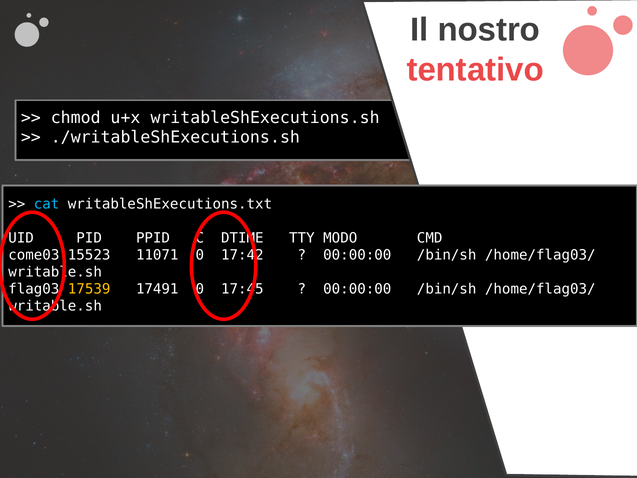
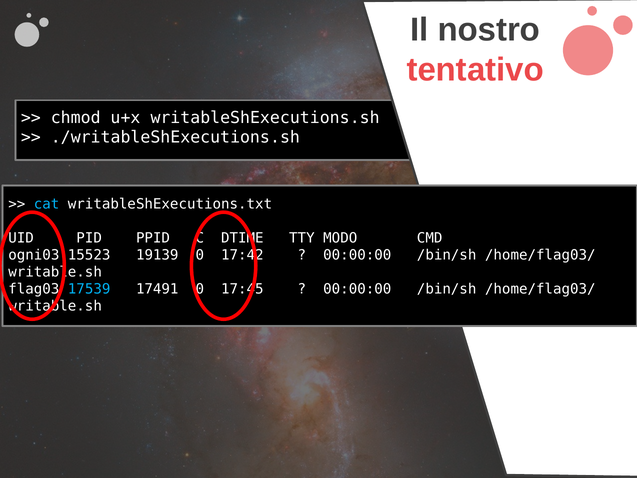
come03: come03 -> ogni03 (34, 255)
11071: 11071 -> 19139 (157, 255)
17539 colour: yellow -> light blue (89, 289)
